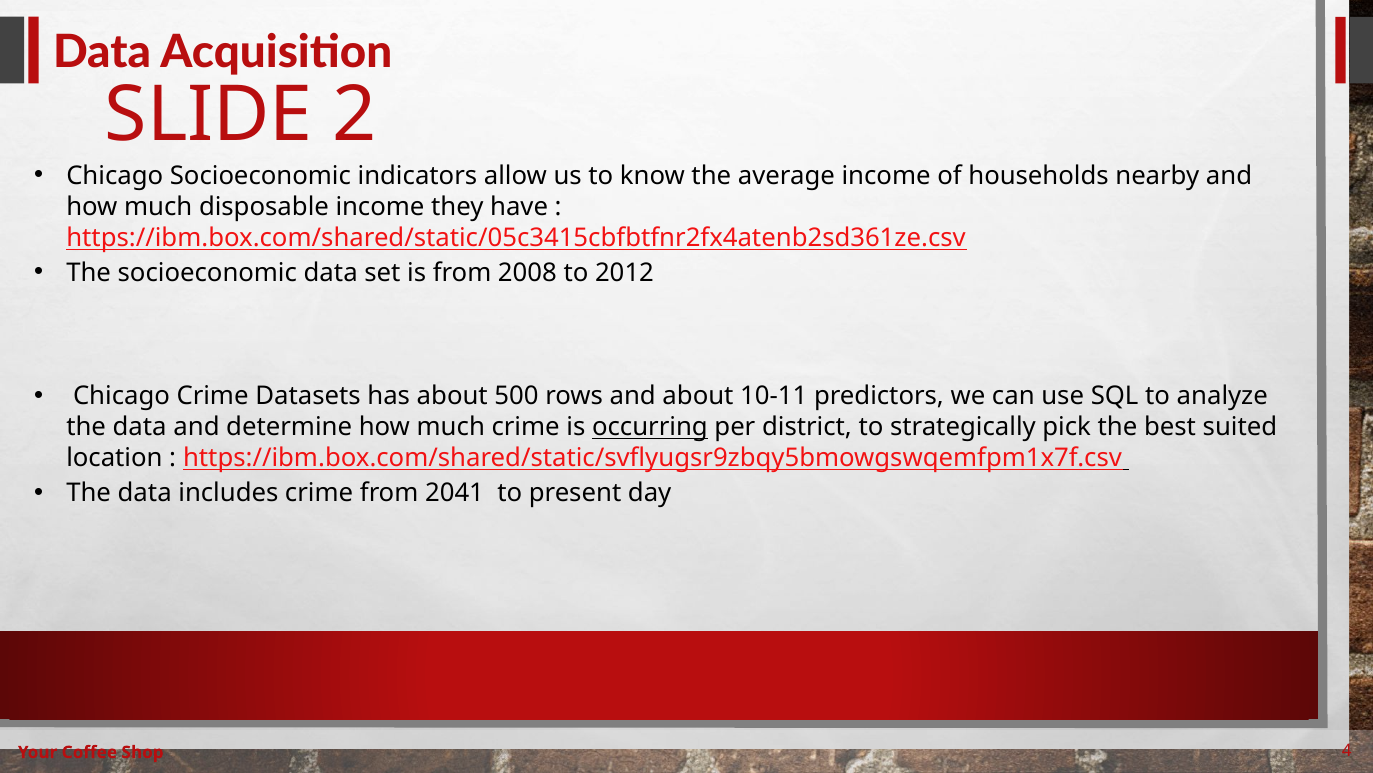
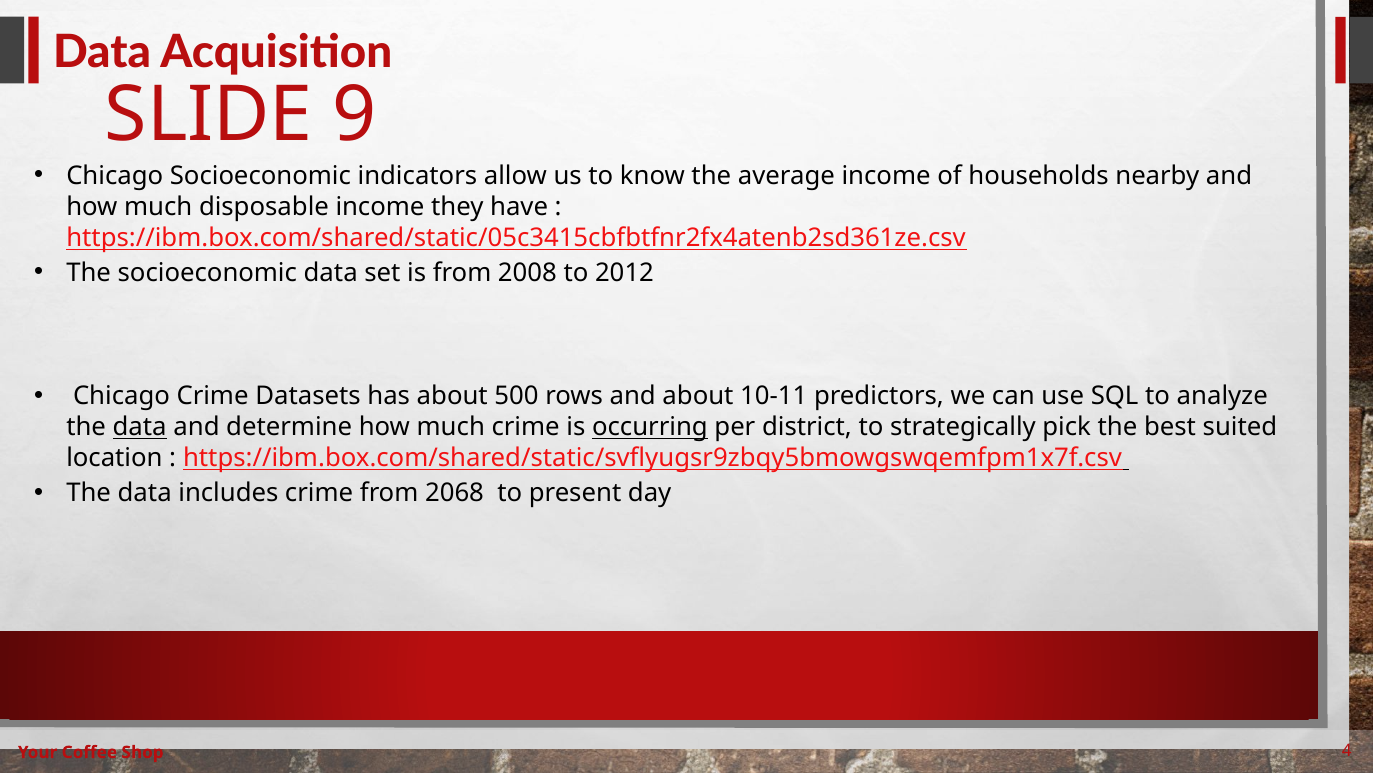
2: 2 -> 9 (355, 115)
data underline: none -> present (140, 427)
2041: 2041 -> 2068 (455, 493)
